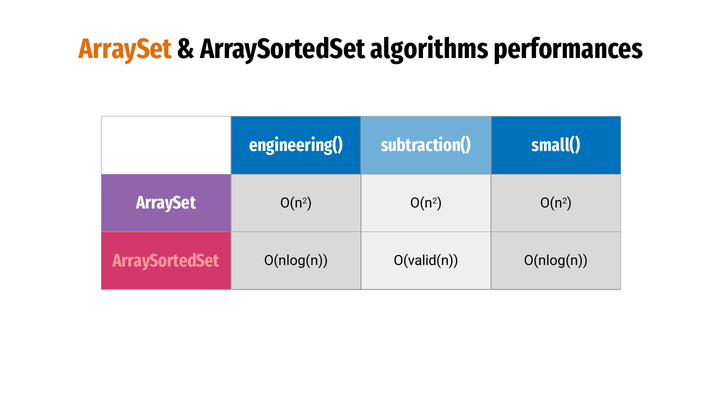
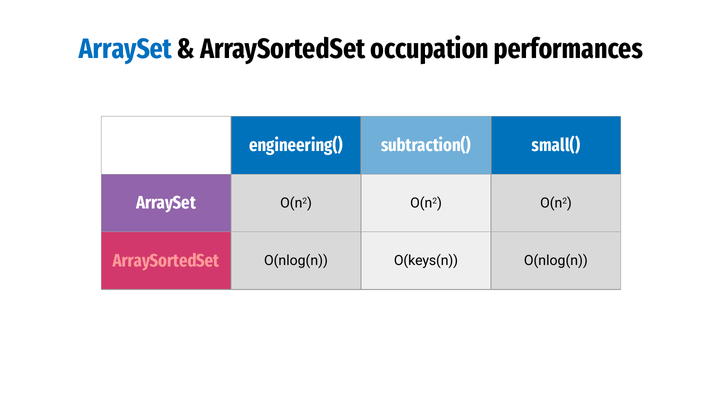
ArraySet colour: orange -> blue (125, 49)
algorithms: algorithms -> occupation (430, 49)
O(valid(n: O(valid(n -> O(keys(n (426, 261)
